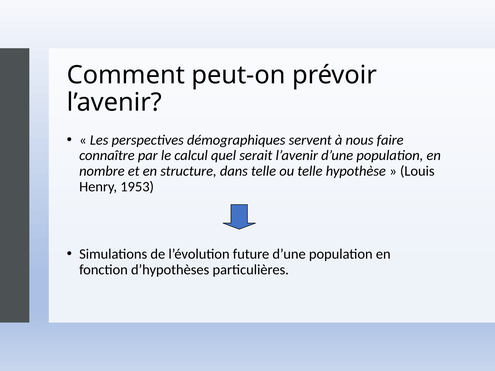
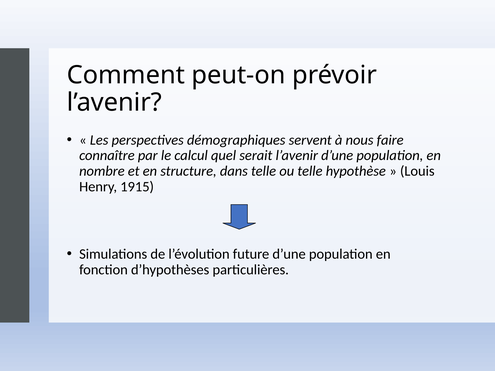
1953: 1953 -> 1915 (137, 187)
